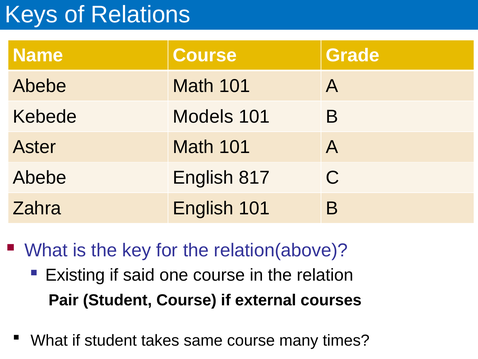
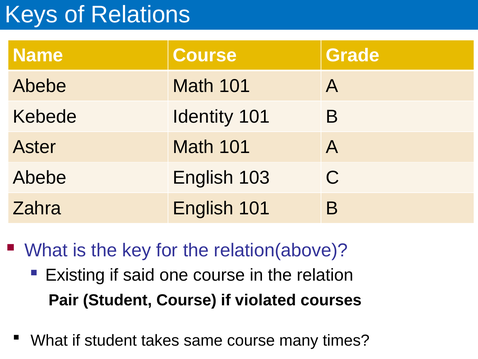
Models: Models -> Identity (203, 116)
817: 817 -> 103 (254, 177)
external: external -> violated (266, 300)
